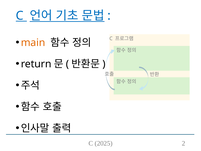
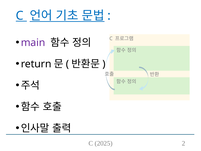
main colour: orange -> purple (33, 43)
